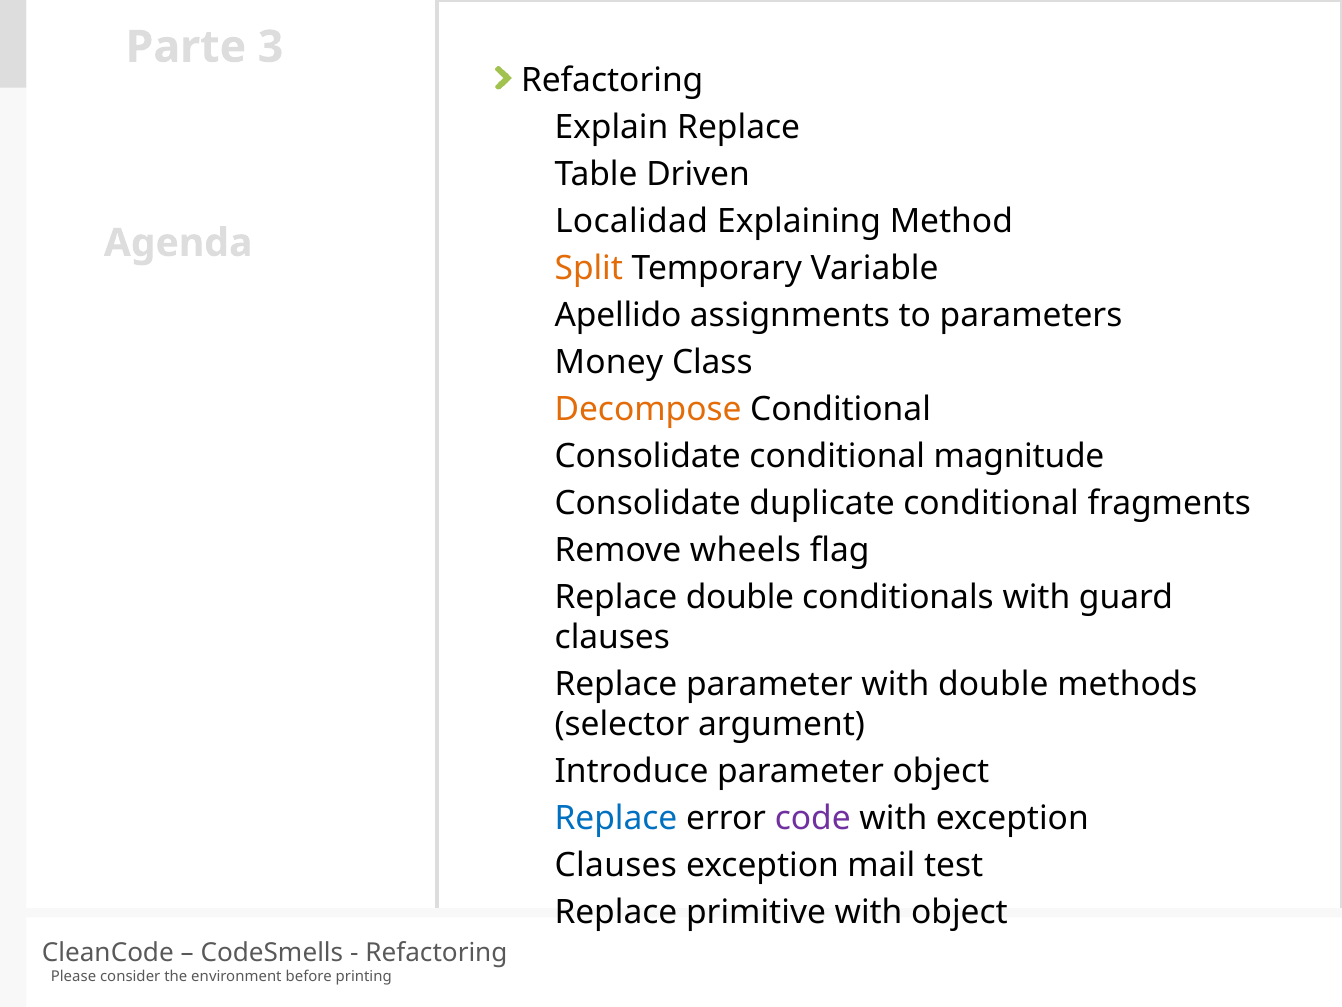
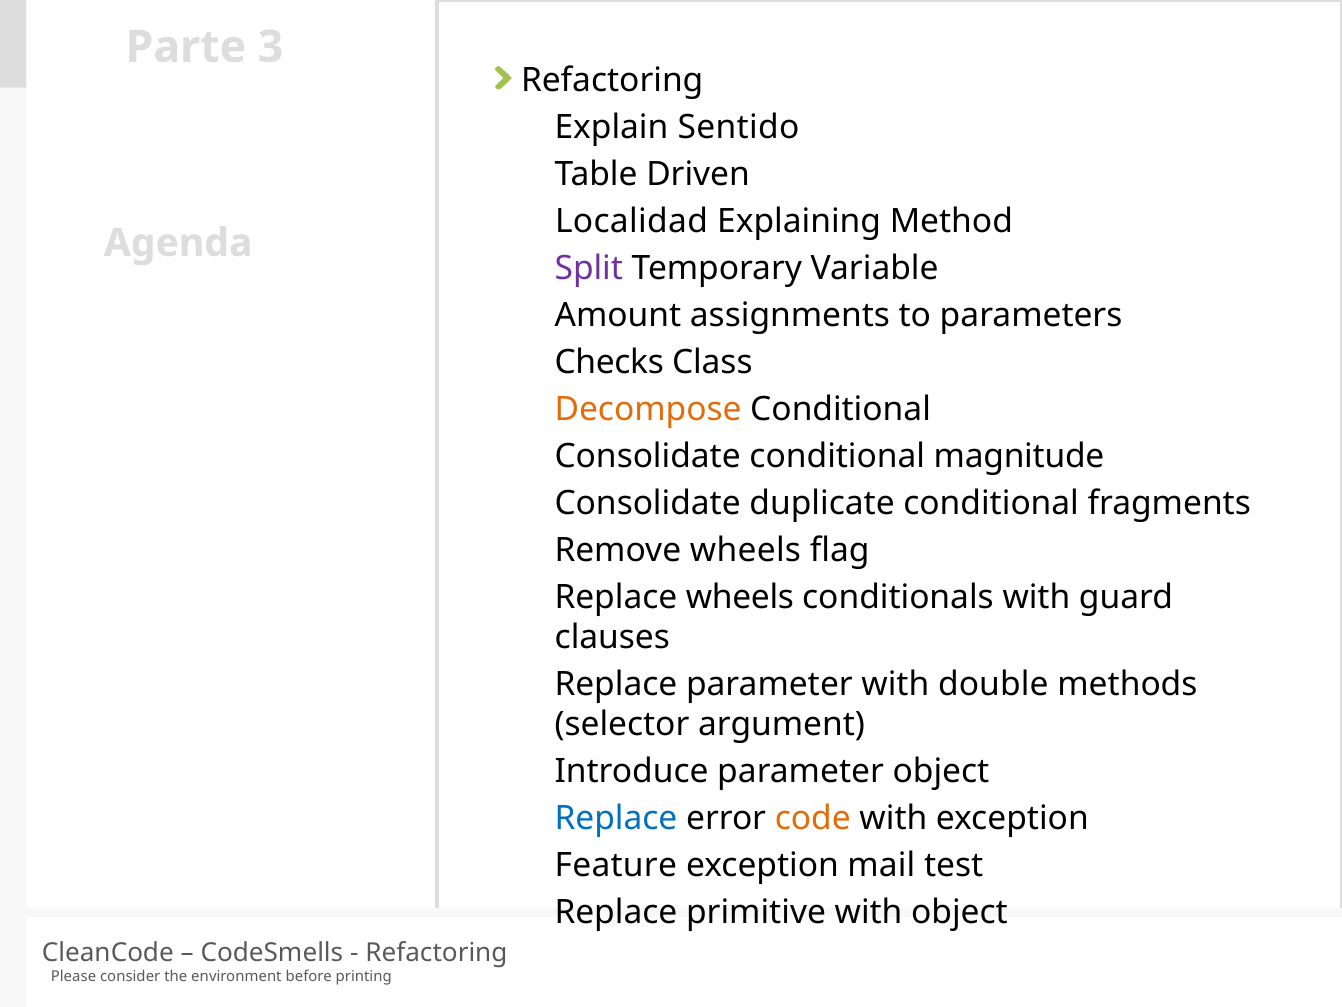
Explain Replace: Replace -> Sentido (738, 127)
Split colour: orange -> purple (589, 268)
Apellido: Apellido -> Amount (618, 315)
Money: Money -> Checks (609, 362)
Replace double: double -> wheels (740, 597)
code colour: purple -> orange (813, 818)
Clauses: Clauses -> Feature (616, 865)
